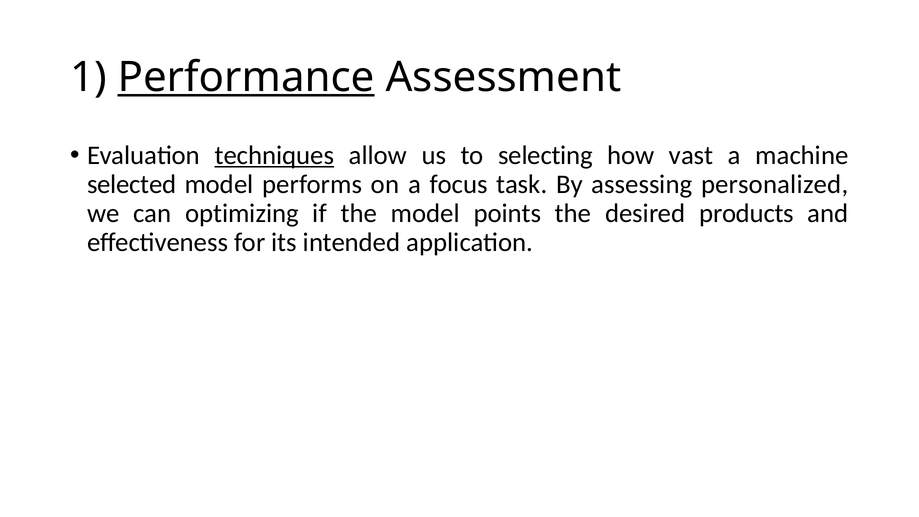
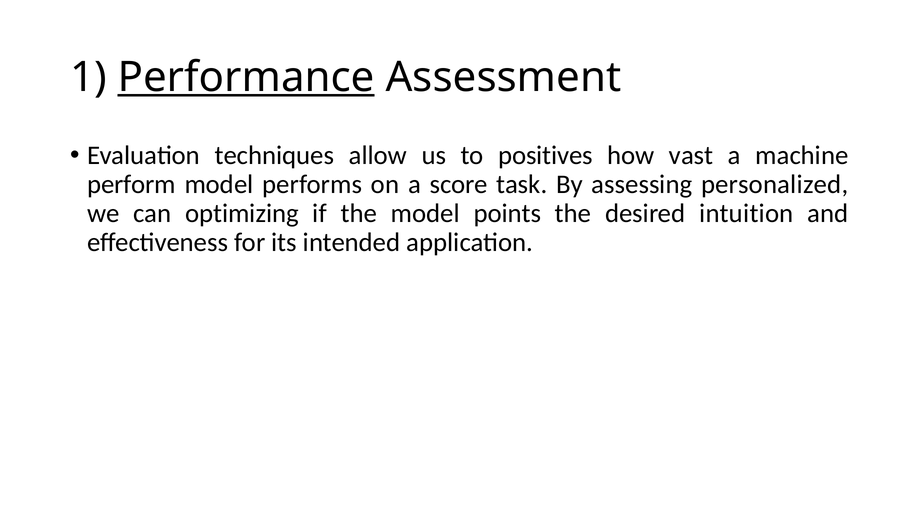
techniques underline: present -> none (274, 155)
selecting: selecting -> positives (545, 155)
selected: selected -> perform (132, 184)
focus: focus -> score (459, 184)
products: products -> intuition (746, 213)
